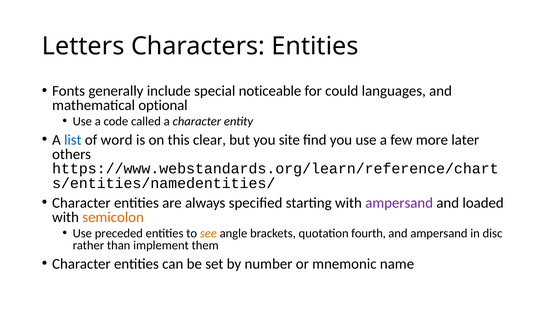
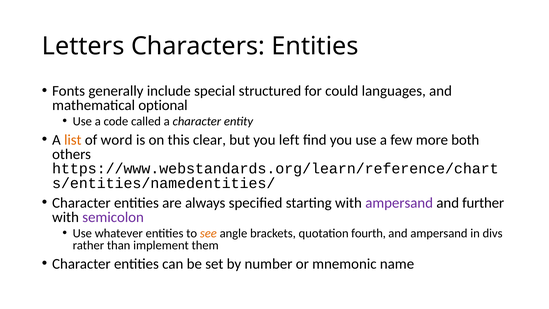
noticeable: noticeable -> structured (270, 91)
list colour: blue -> orange (73, 140)
site: site -> left (289, 140)
later: later -> both (465, 140)
loaded: loaded -> further (483, 203)
semicolon colour: orange -> purple (113, 217)
preceded: preceded -> whatever (119, 233)
disc: disc -> divs (493, 233)
